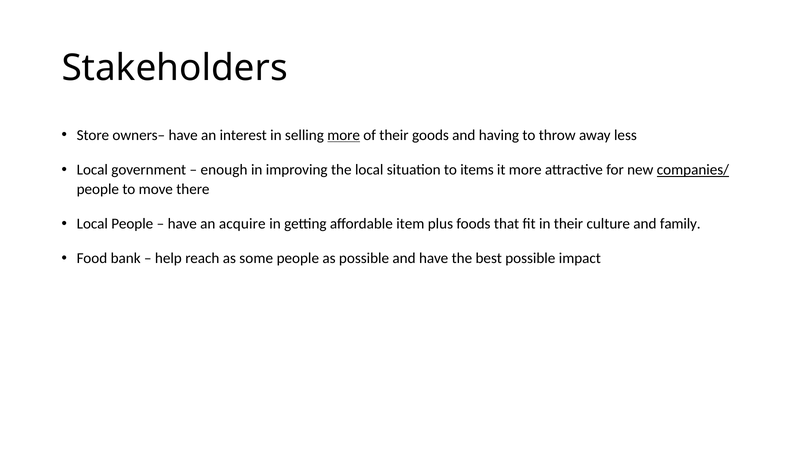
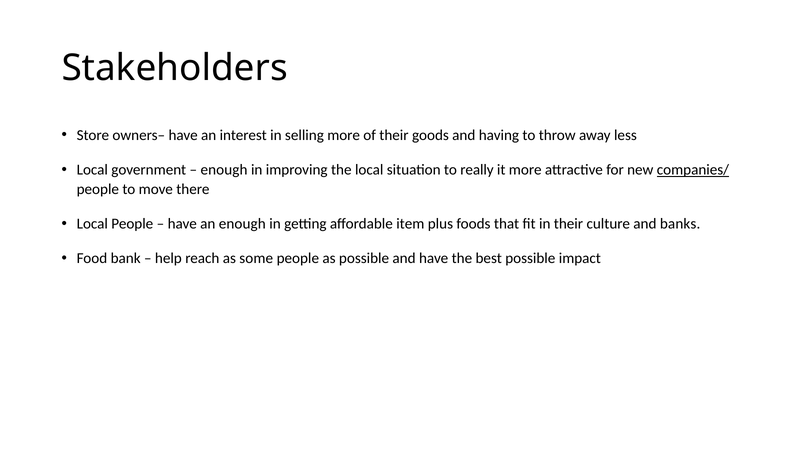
more underline: present -> none (344, 135)
items: items -> really (477, 170)
an acquire: acquire -> enough (242, 224)
family: family -> banks (680, 224)
